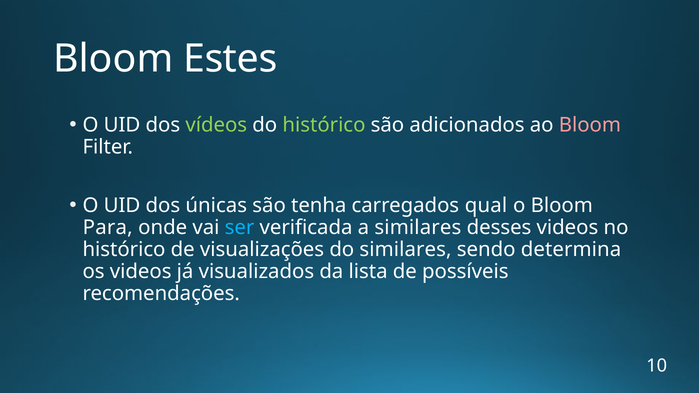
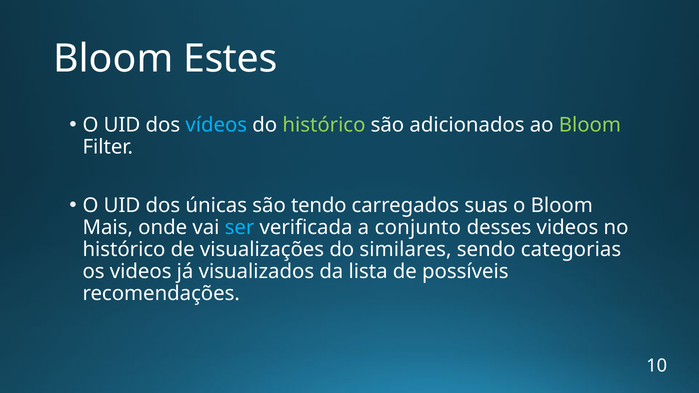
vídeos colour: light green -> light blue (216, 125)
Bloom colour: pink -> light green (590, 125)
tenha: tenha -> tendo (319, 206)
qual: qual -> suas (486, 206)
Para: Para -> Mais (108, 228)
a similares: similares -> conjunto (418, 228)
determina: determina -> categorias (571, 250)
